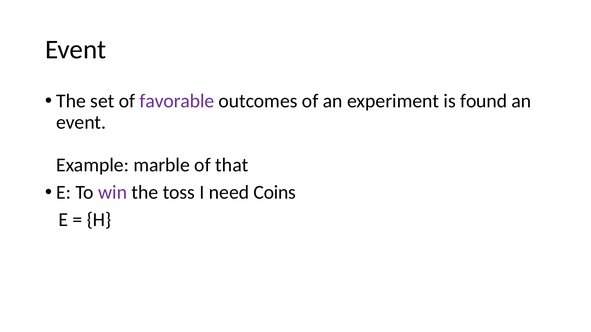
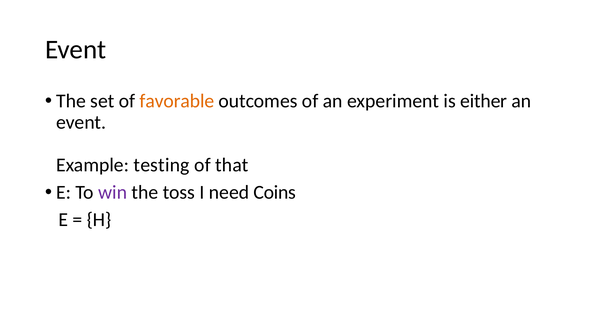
favorable colour: purple -> orange (177, 101)
found: found -> either (484, 101)
marble: marble -> testing (162, 165)
